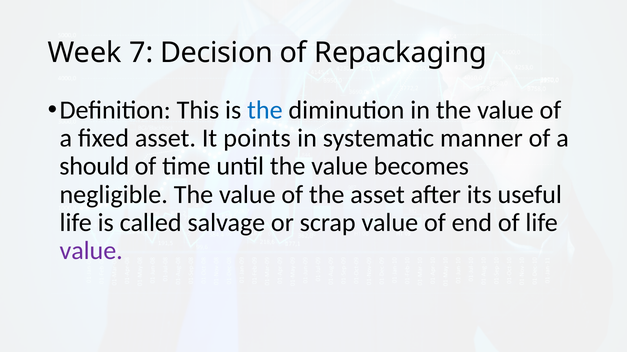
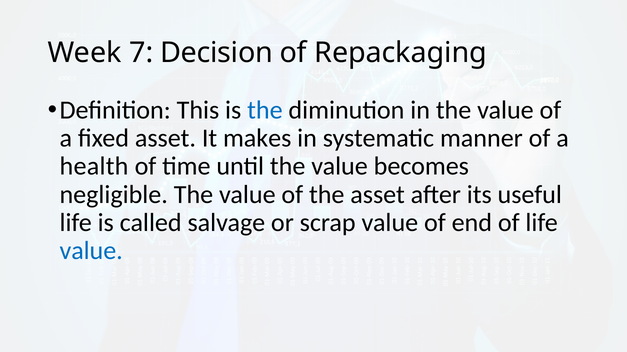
points: points -> makes (257, 138)
should: should -> health (94, 167)
value colour: purple -> blue (91, 251)
